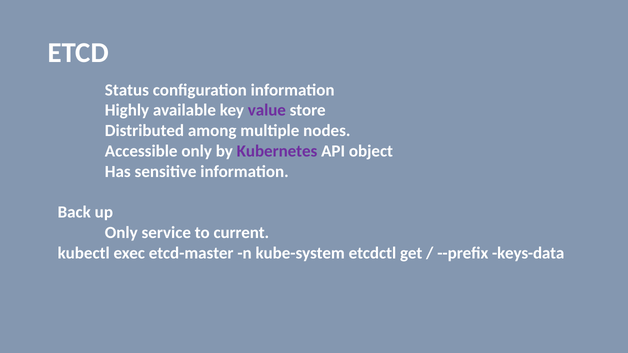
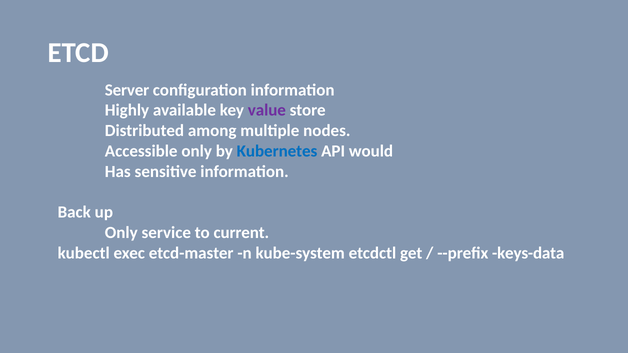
Status: Status -> Server (127, 90)
Kubernetes colour: purple -> blue (277, 151)
object: object -> would (371, 151)
